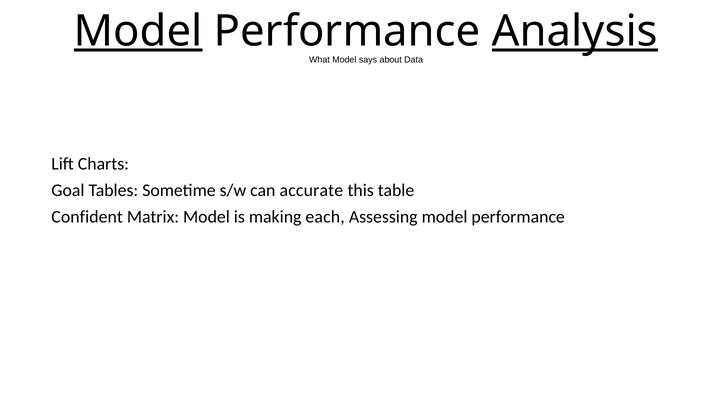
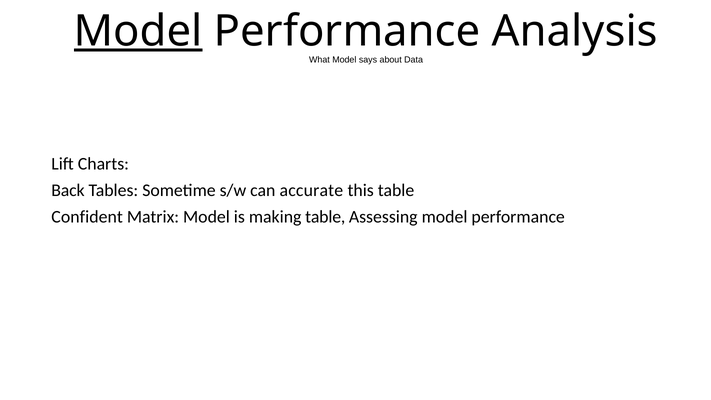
Analysis underline: present -> none (575, 31)
Goal: Goal -> Back (68, 190)
making each: each -> table (325, 217)
